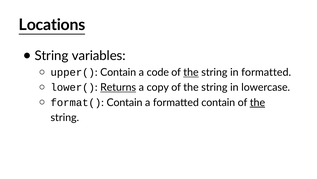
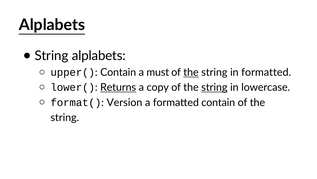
Locations: Locations -> Alplabets (52, 25)
String variables: variables -> alplabets (99, 56)
code: code -> must (158, 72)
string underline: none -> present (214, 87)
format( Contain: Contain -> Version (124, 102)
the underline: present -> none (257, 102)
